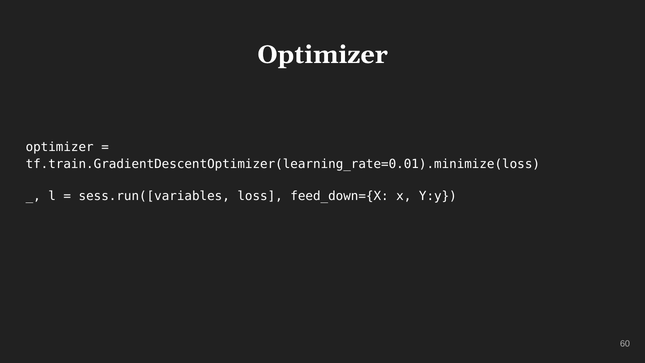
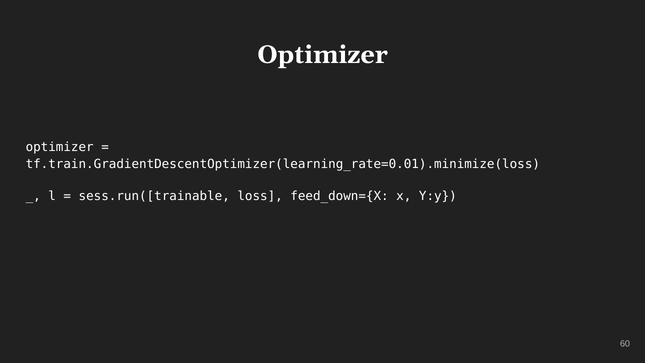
sess.run([variables: sess.run([variables -> sess.run([trainable (154, 196)
